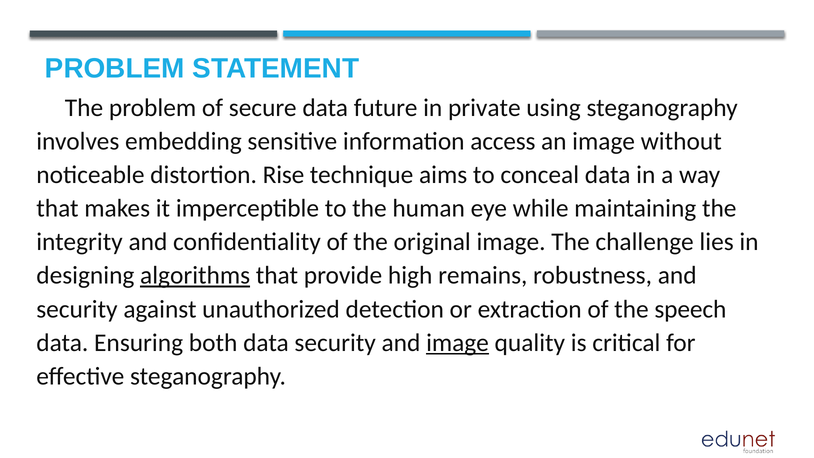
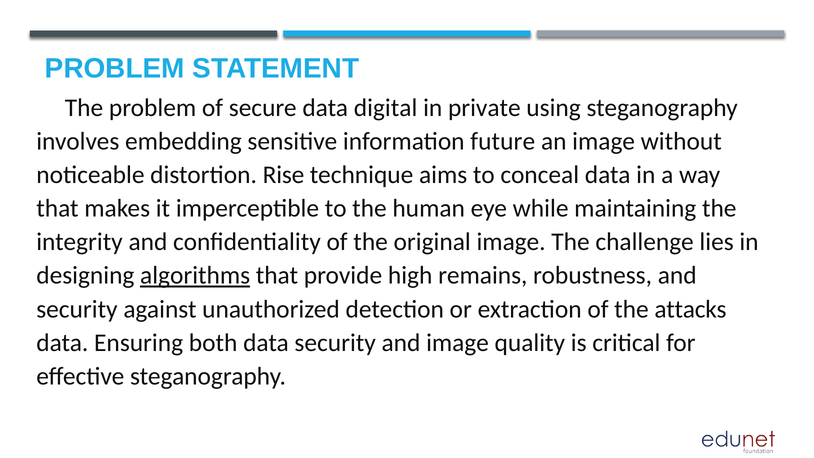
future: future -> digital (386, 108)
access: access -> future (503, 141)
speech: speech -> attacks (690, 309)
image underline: present -> none (458, 343)
